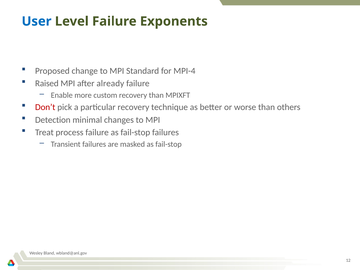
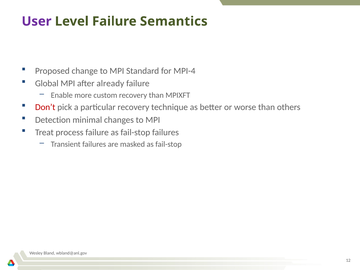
User colour: blue -> purple (37, 21)
Exponents: Exponents -> Semantics (174, 21)
Raised: Raised -> Global (47, 83)
